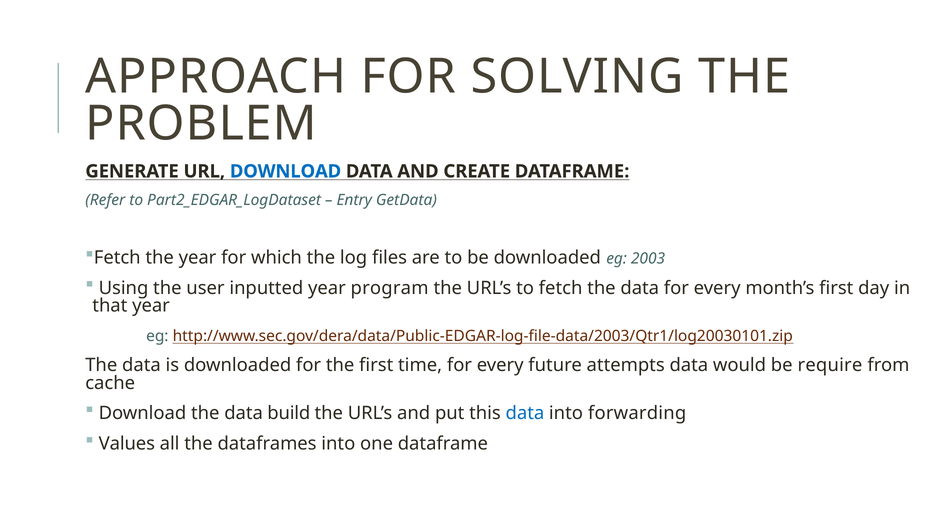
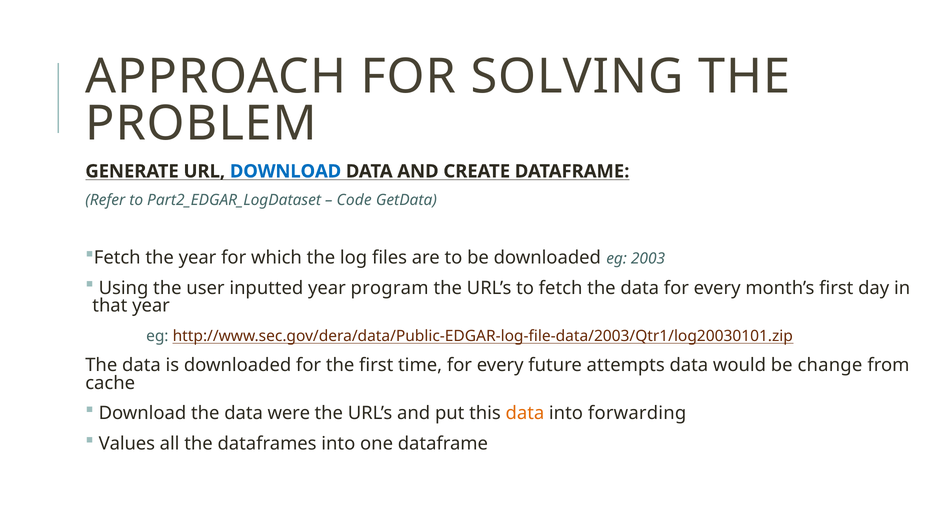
Entry: Entry -> Code (354, 200)
require: require -> change (830, 366)
build: build -> were (289, 414)
data colour: blue -> orange (525, 414)
